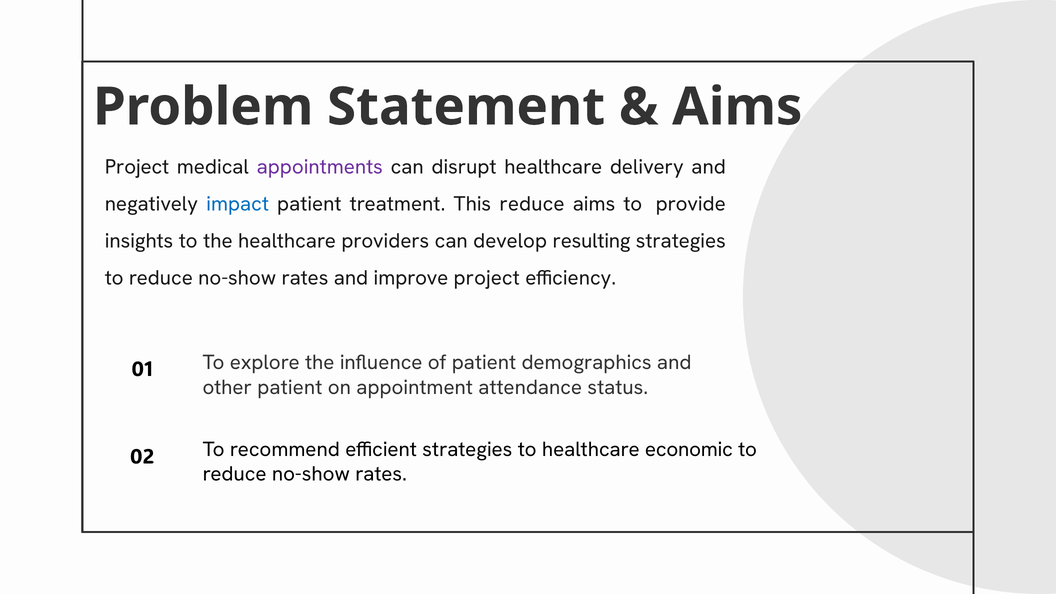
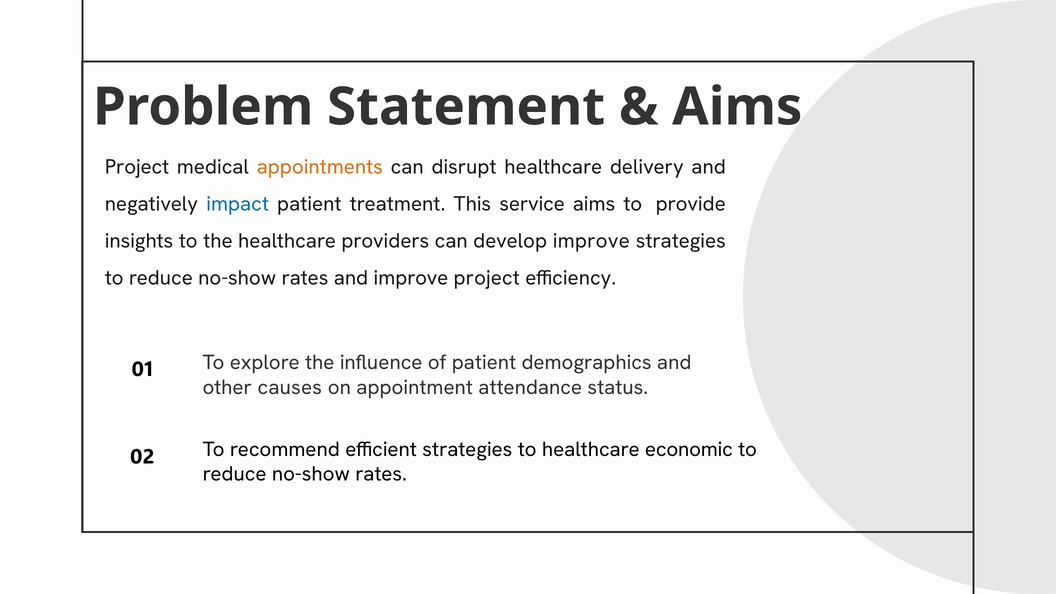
appointments colour: purple -> orange (320, 167)
This reduce: reduce -> service (532, 204)
develop resulting: resulting -> improve (591, 241)
other patient: patient -> causes (290, 387)
